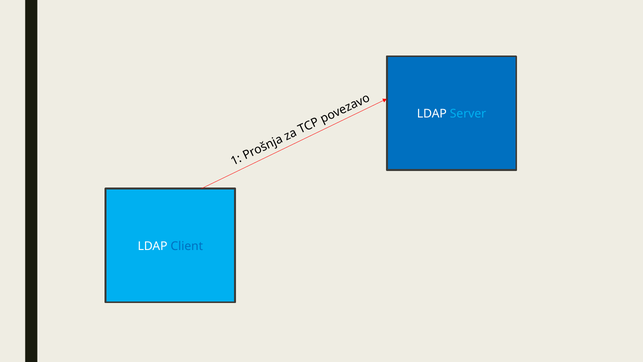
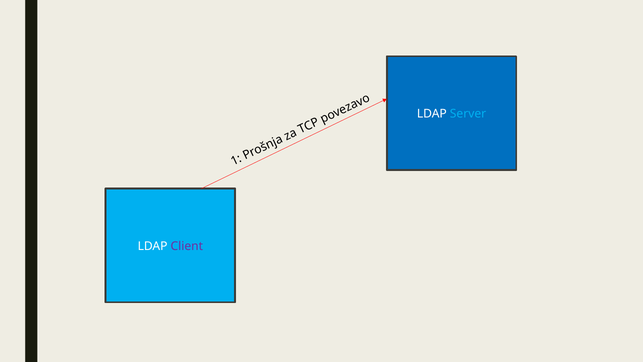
Client colour: blue -> purple (187, 246)
